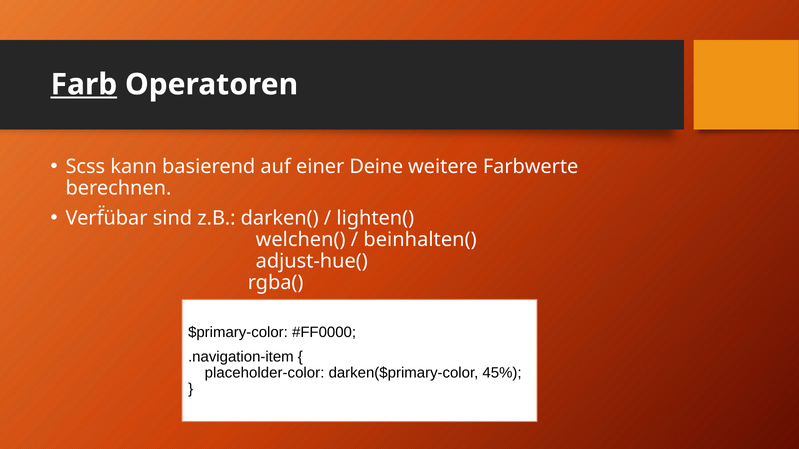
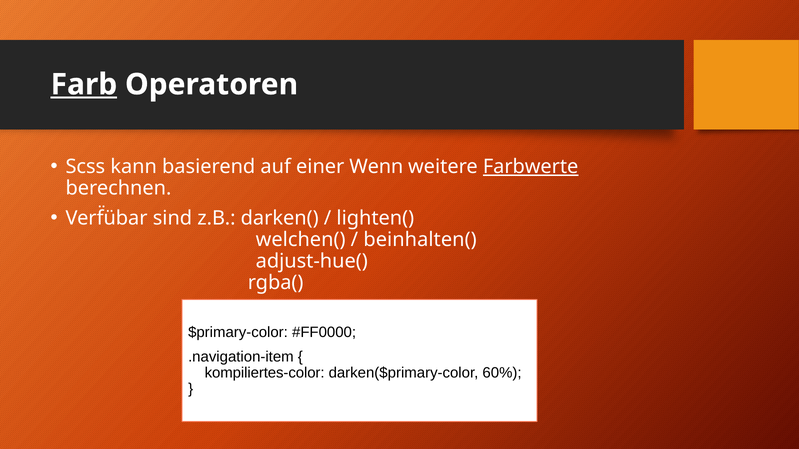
Deine: Deine -> Wenn (376, 167)
Farbwerte underline: none -> present (531, 167)
placeholder-color: placeholder-color -> kompiliertes-color (265, 373)
45%: 45% -> 60% (502, 373)
